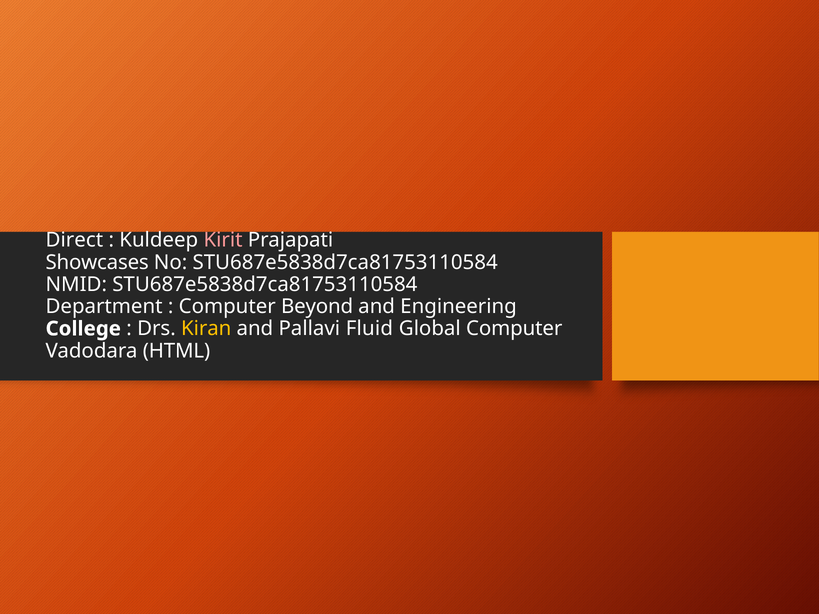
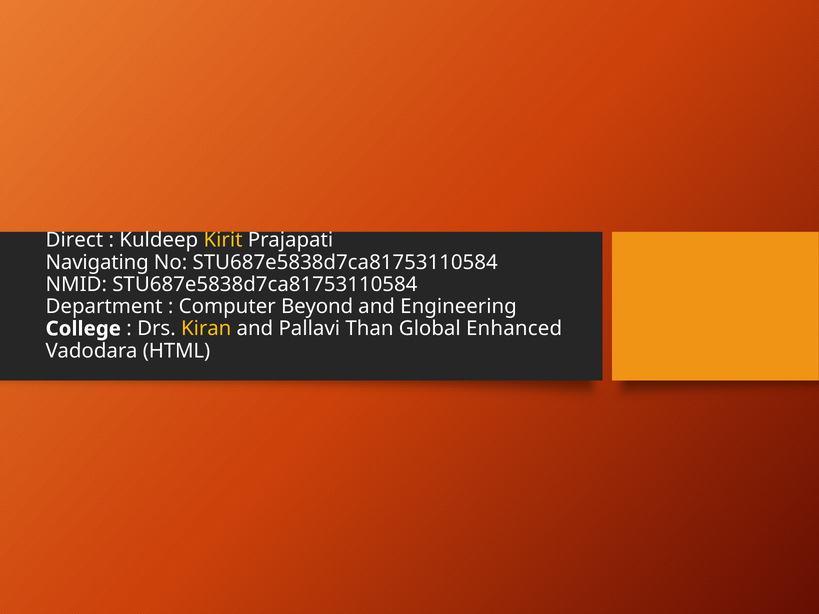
Kirit colour: pink -> yellow (223, 240)
Showcases: Showcases -> Navigating (97, 262)
Fluid: Fluid -> Than (370, 329)
Global Computer: Computer -> Enhanced (514, 329)
